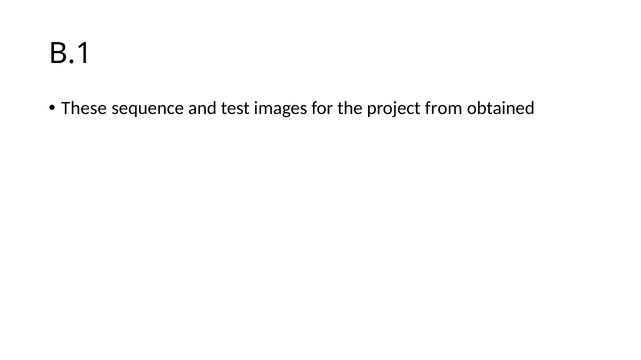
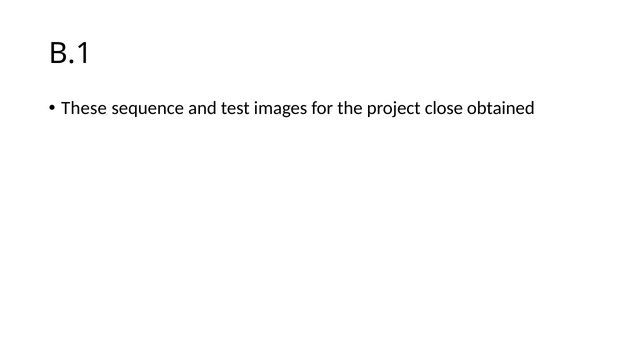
from: from -> close (444, 108)
